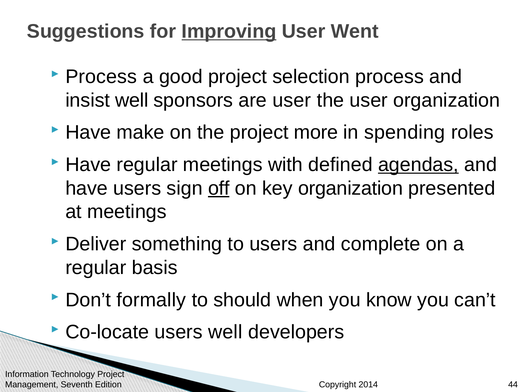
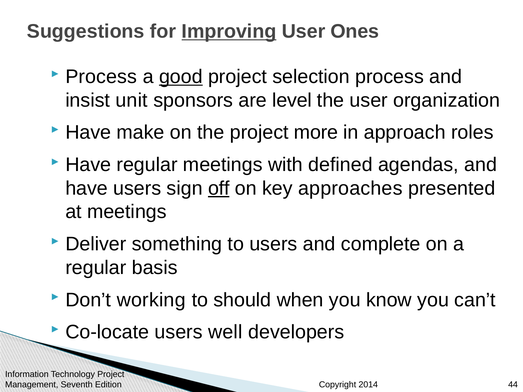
Went: Went -> Ones (355, 31)
good underline: none -> present (181, 77)
insist well: well -> unit (132, 100)
are user: user -> level (292, 100)
spending: spending -> approach (405, 133)
agendas underline: present -> none (418, 165)
key organization: organization -> approaches (350, 188)
formally: formally -> working (151, 300)
